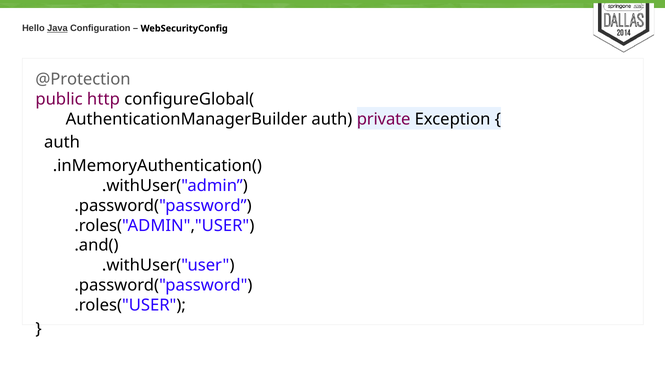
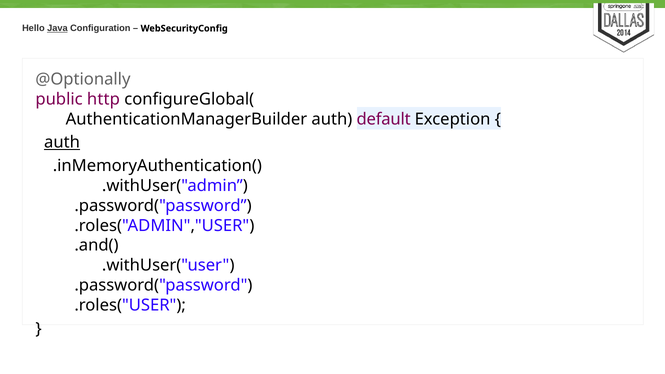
@Protection: @Protection -> @Optionally (83, 79)
private: private -> default (384, 119)
auth underline: none -> present (62, 142)
